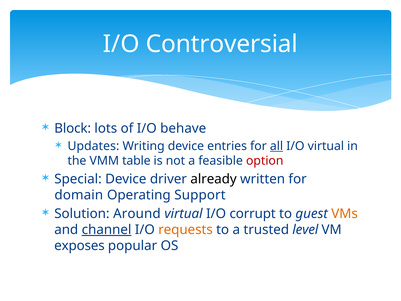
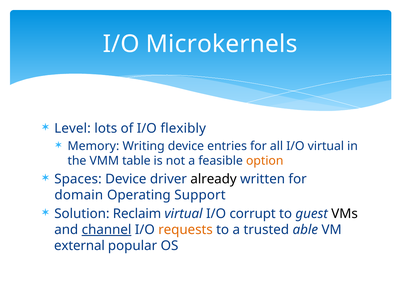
Controversial: Controversial -> Microkernels (222, 44)
Block: Block -> Level (73, 128)
behave: behave -> flexibly (183, 128)
Updates: Updates -> Memory (93, 146)
all underline: present -> none (277, 146)
option colour: red -> orange (265, 161)
Special: Special -> Spaces (78, 179)
Around: Around -> Reclaim (137, 214)
VMs colour: orange -> black (345, 214)
level: level -> able (305, 230)
exposes: exposes -> external (79, 246)
